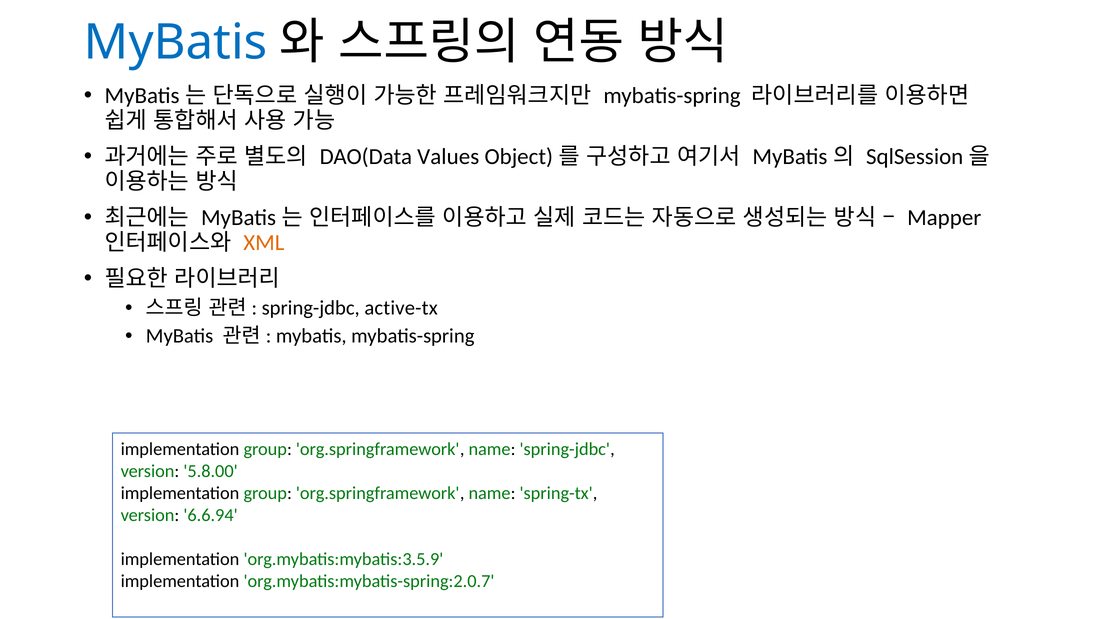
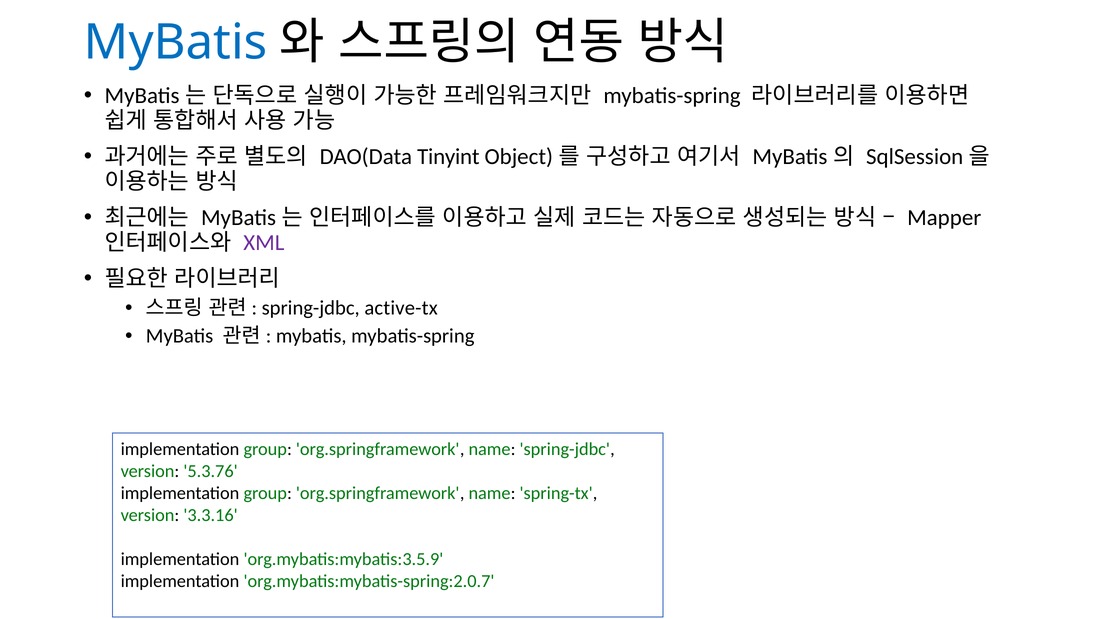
Values: Values -> Tinyint (448, 157)
XML colour: orange -> purple (264, 243)
5.8.00: 5.8.00 -> 5.3.76 (211, 471)
6.6.94: 6.6.94 -> 3.3.16 (211, 515)
